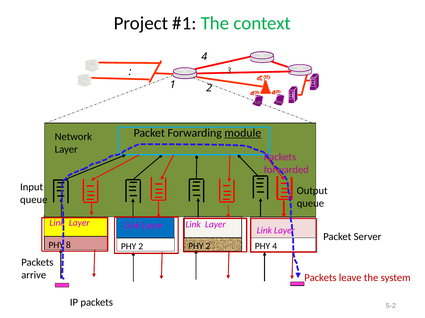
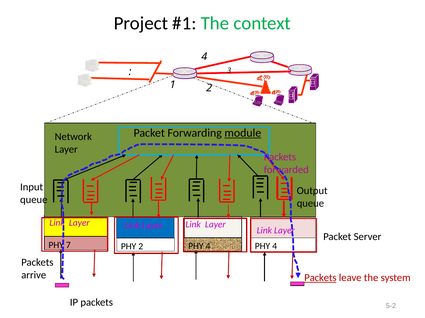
8: 8 -> 7 (68, 246)
2 PHY 2: 2 -> 4 (208, 247)
Packets underline: none -> present (320, 278)
